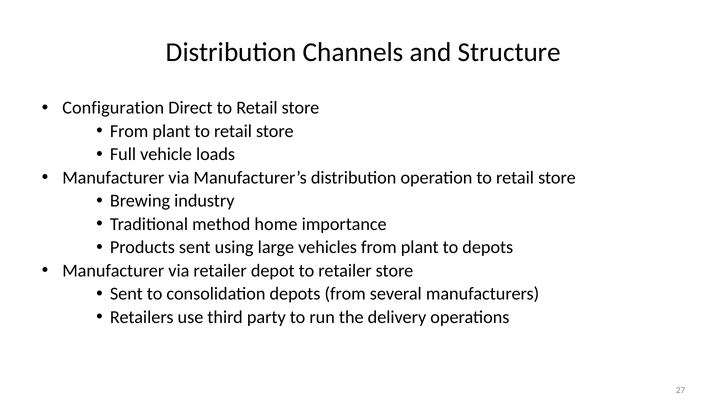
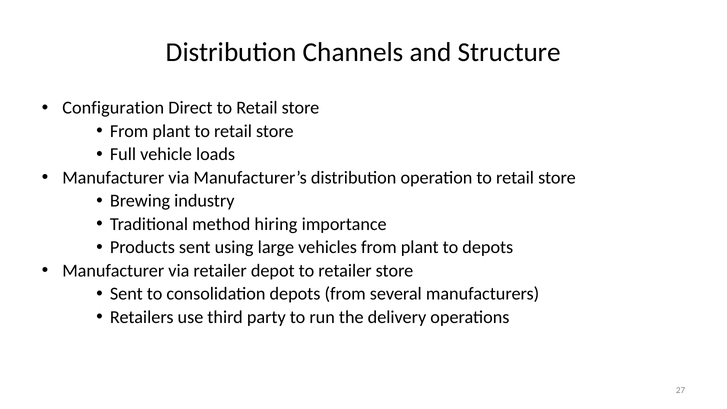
home: home -> hiring (276, 224)
